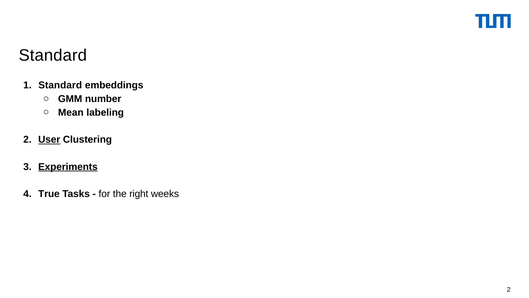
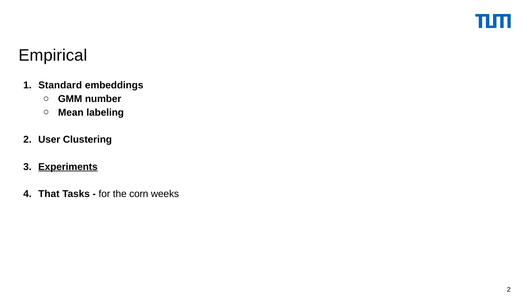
Standard: Standard -> Empirical (53, 55)
User underline: present -> none (49, 139)
True: True -> That (49, 194)
right: right -> corn (139, 194)
